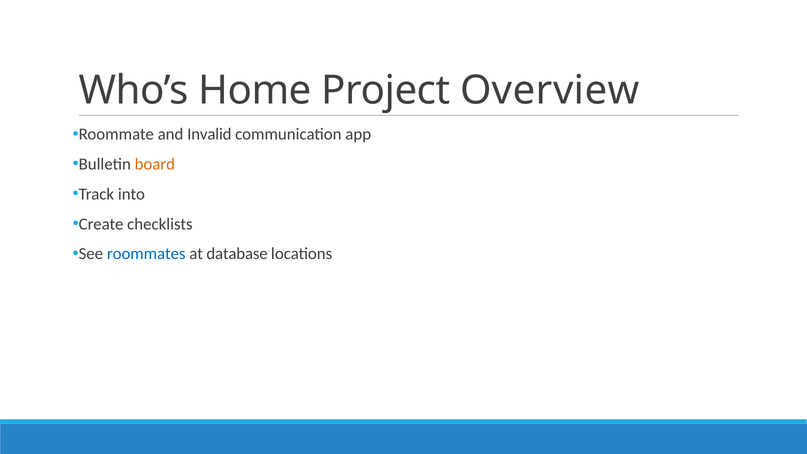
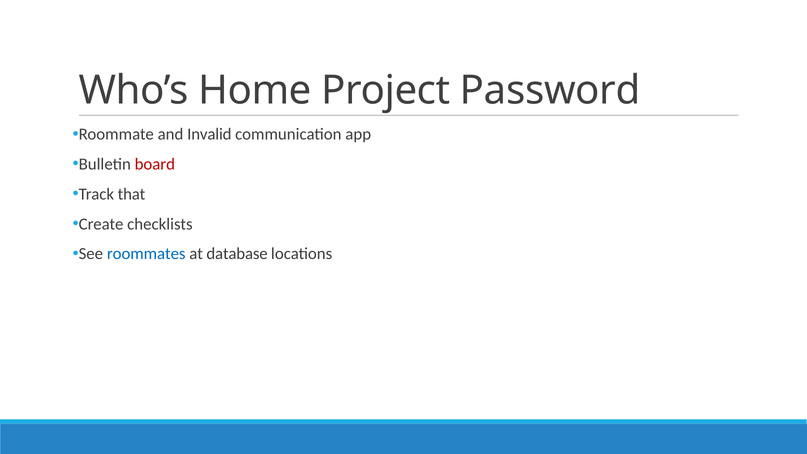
Overview: Overview -> Password (550, 90)
board colour: orange -> red (155, 164)
into: into -> that (132, 194)
